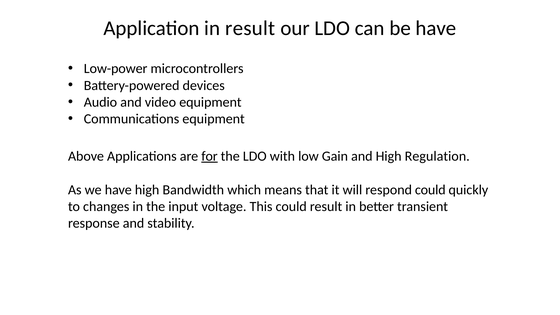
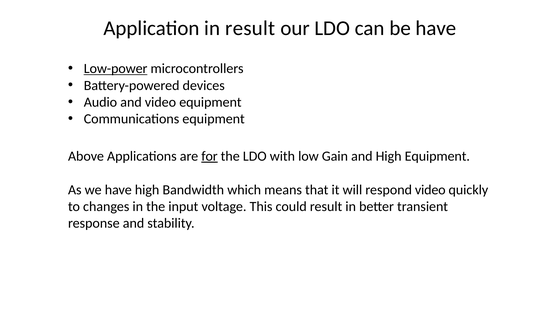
Low-power underline: none -> present (116, 69)
High Regulation: Regulation -> Equipment (437, 156)
respond could: could -> video (430, 190)
